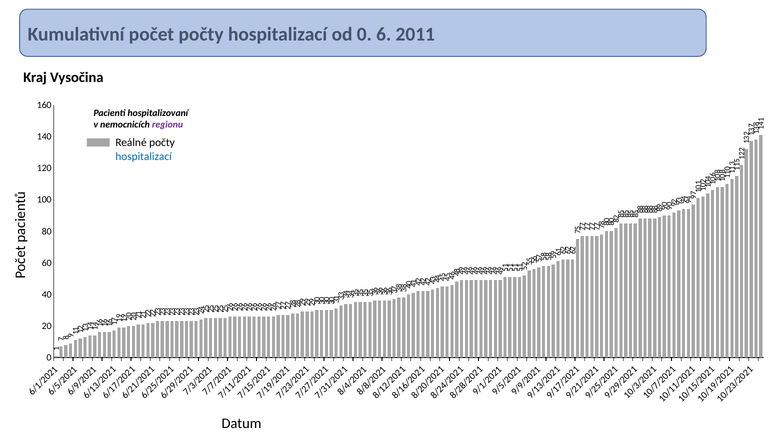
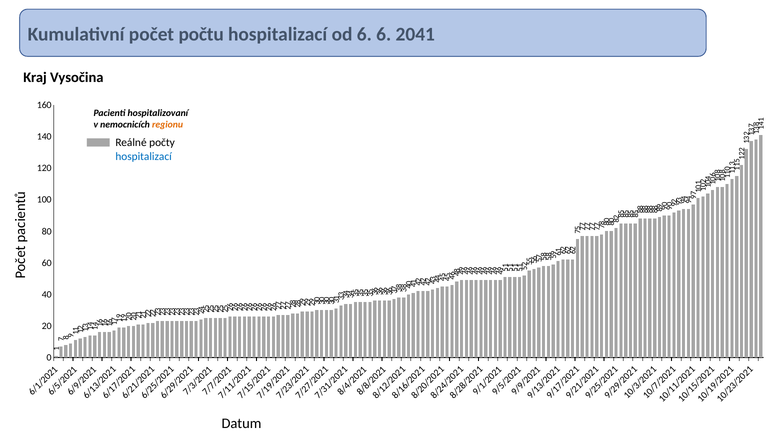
počet počty: počty -> počtu (201, 34)
od 0: 0 -> 6 (364, 34)
2011: 2011 -> 2041 (415, 34)
regionu colour: purple -> orange (168, 125)
